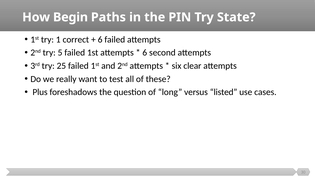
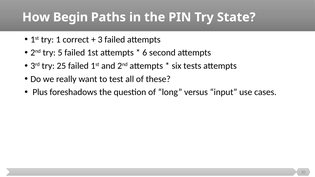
6: 6 -> 3 (100, 40)
clear: clear -> tests (192, 66)
listed: listed -> input (224, 92)
